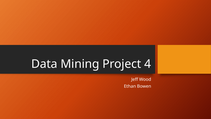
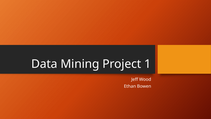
4: 4 -> 1 (148, 64)
